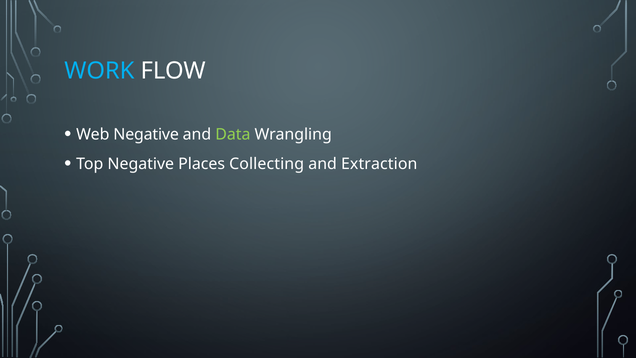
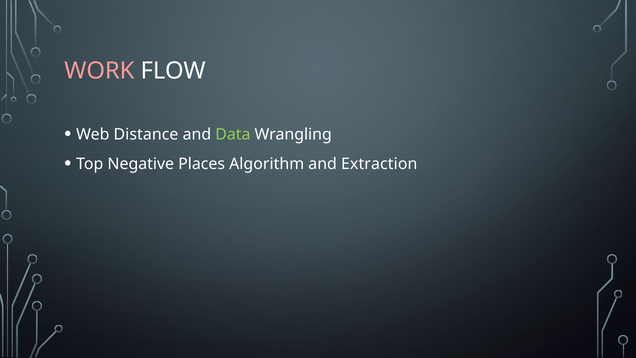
WORK colour: light blue -> pink (99, 71)
Web Negative: Negative -> Distance (146, 134)
Collecting: Collecting -> Algorithm (267, 164)
